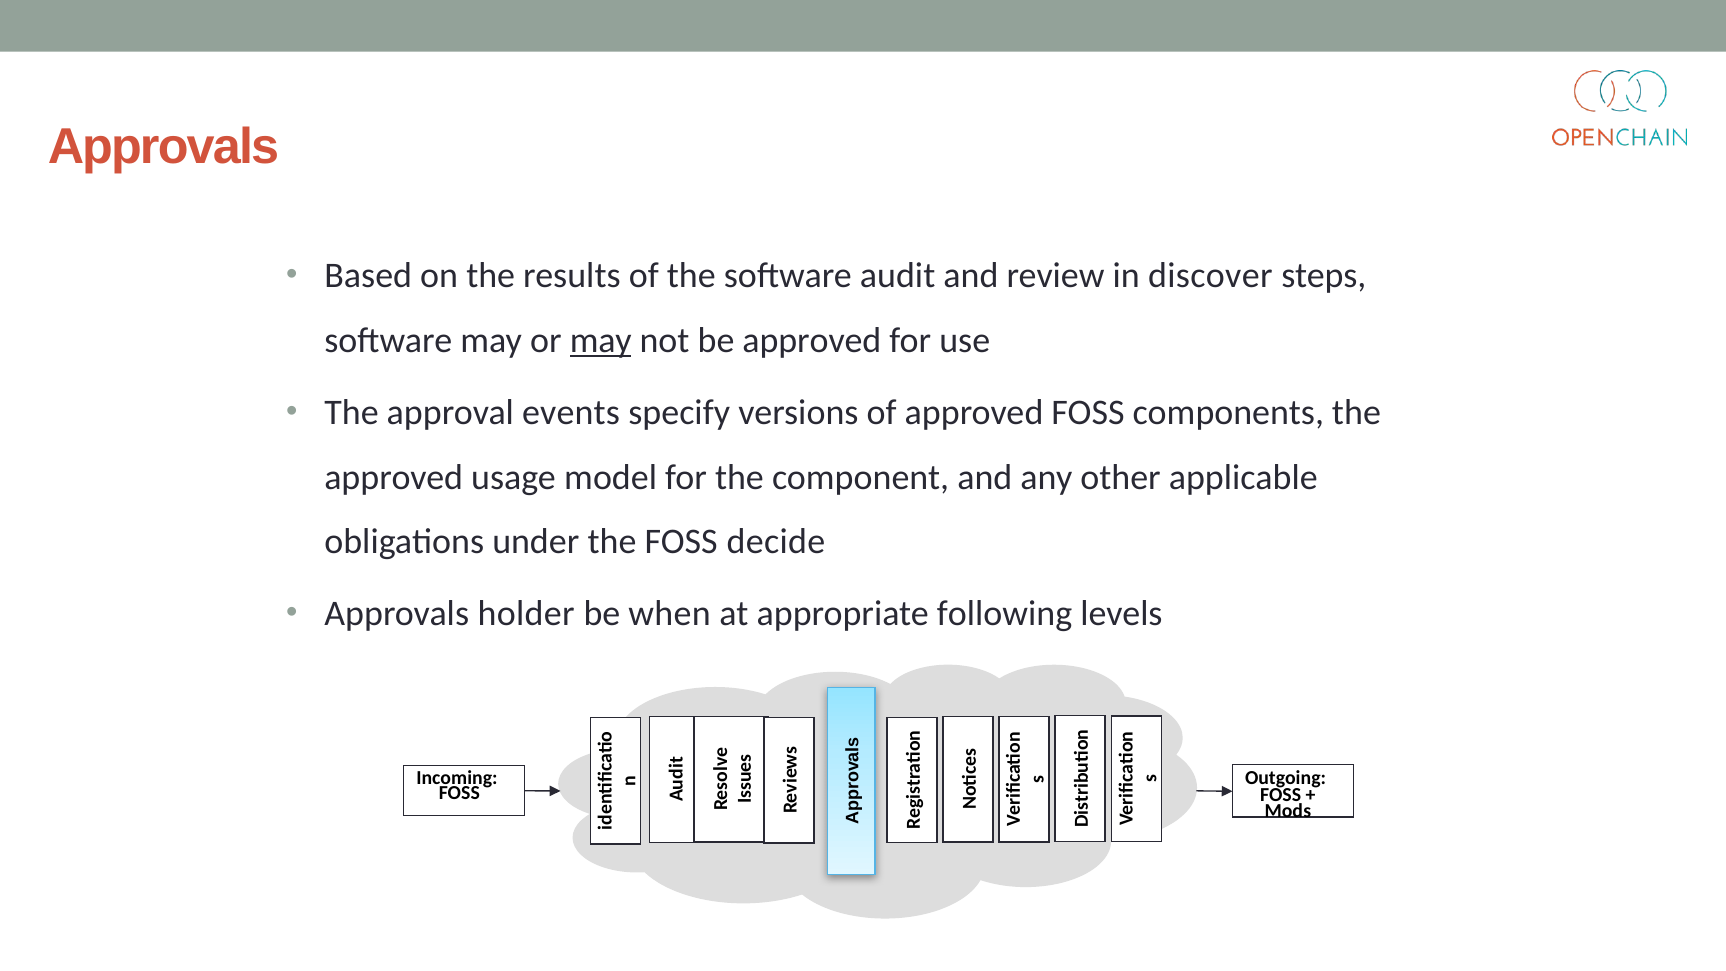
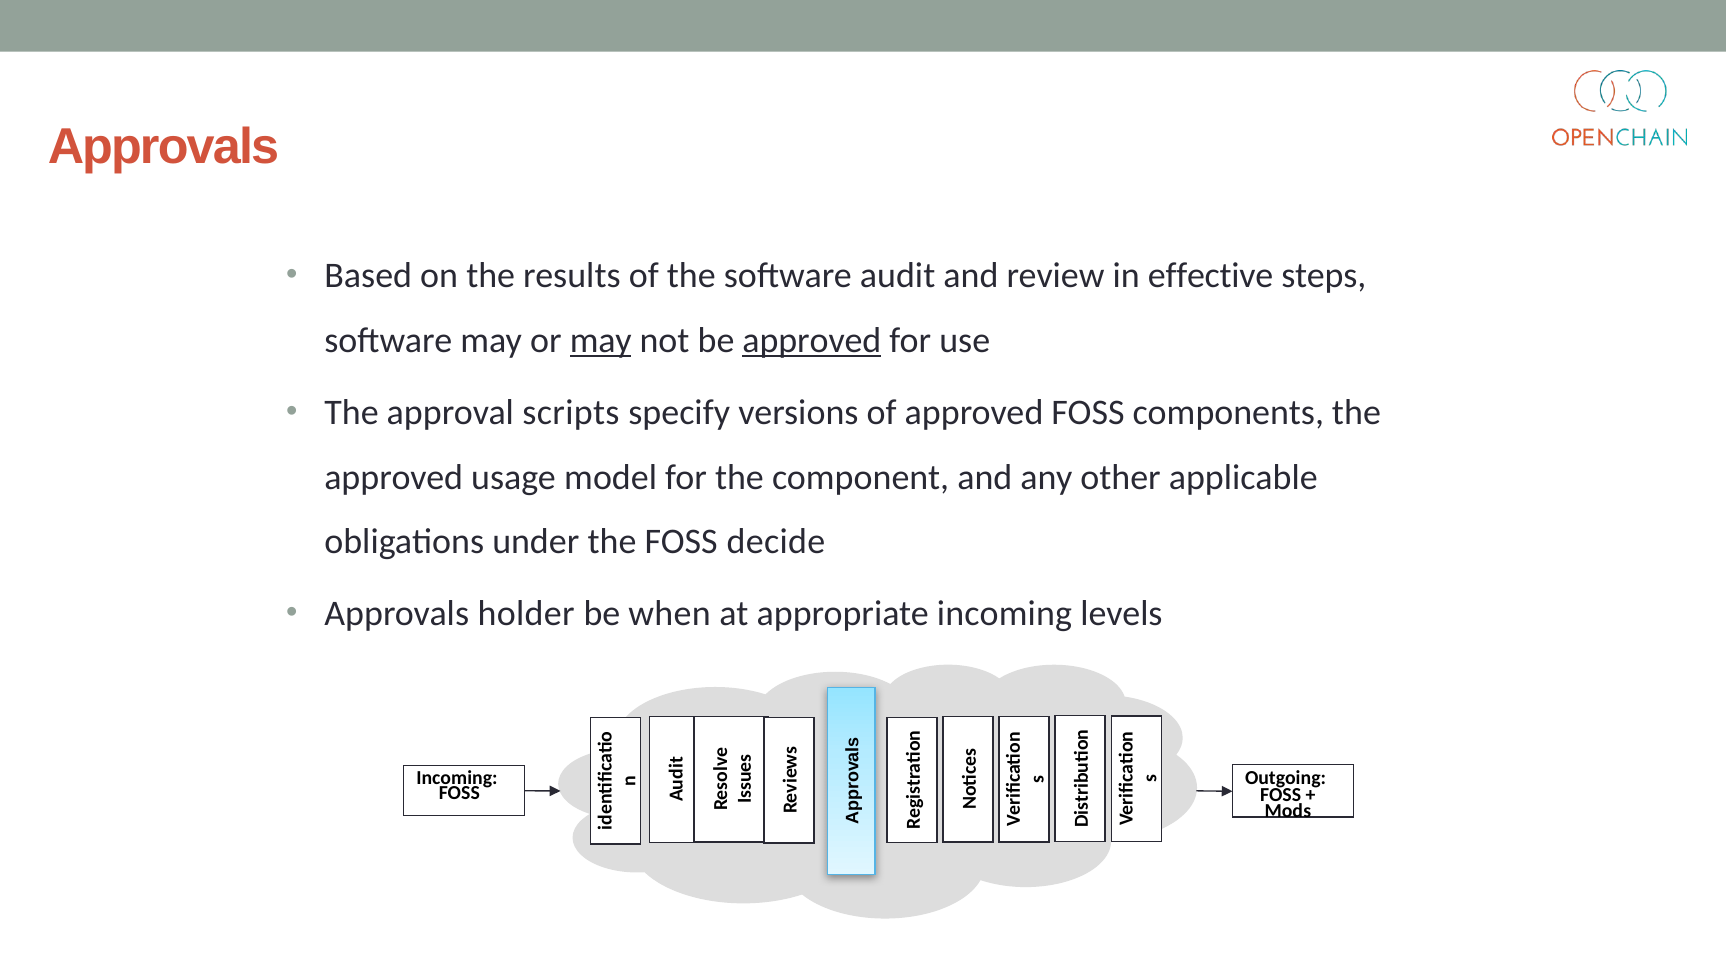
discover: discover -> effective (1211, 276)
approved underline: none -> present (812, 341)
events: events -> scripts (571, 413)
appropriate following: following -> incoming (1005, 614)
